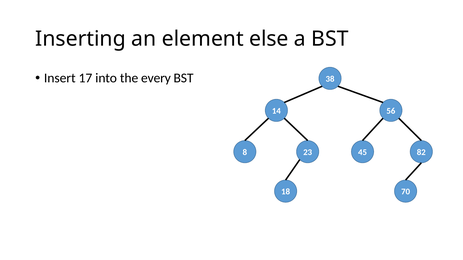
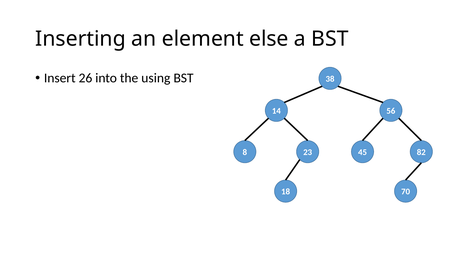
17: 17 -> 26 (85, 78)
every: every -> using (156, 78)
